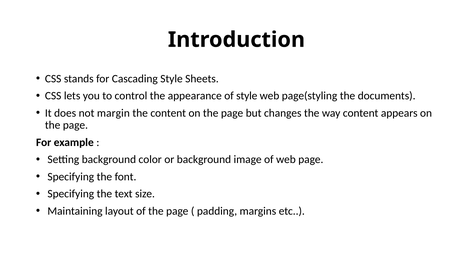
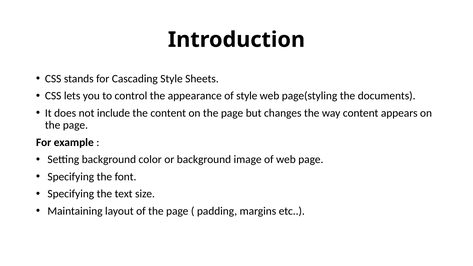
margin: margin -> include (113, 113)
